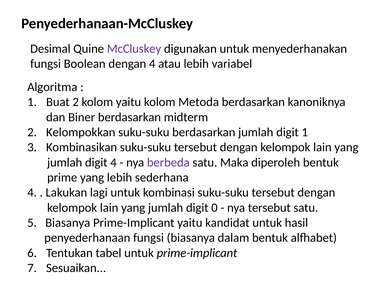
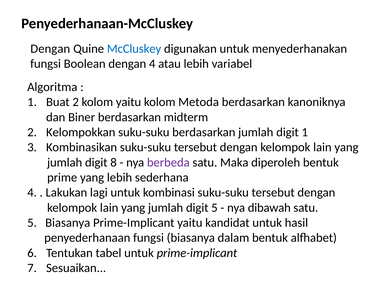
Desimal: Desimal -> Dengan (50, 49)
McCluskey colour: purple -> blue (134, 49)
digit 4: 4 -> 8 (114, 162)
digit 0: 0 -> 5 (214, 207)
nya tersebut: tersebut -> dibawah (269, 207)
